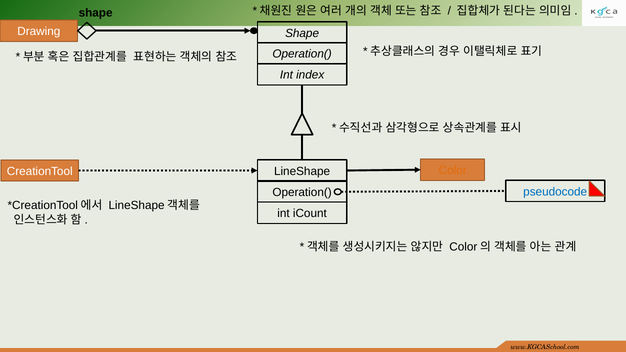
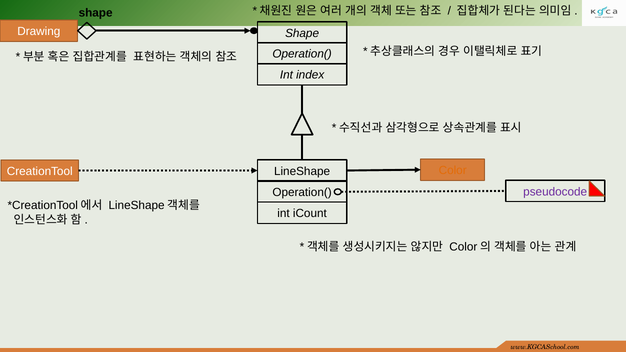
pseudocode colour: blue -> purple (555, 192)
